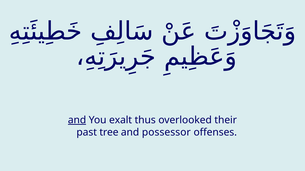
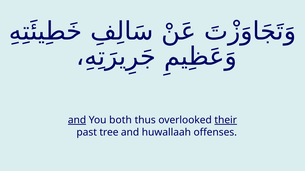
exalt: exalt -> both (120, 120)
their underline: none -> present (226, 120)
possessor: possessor -> huwallaah (166, 133)
